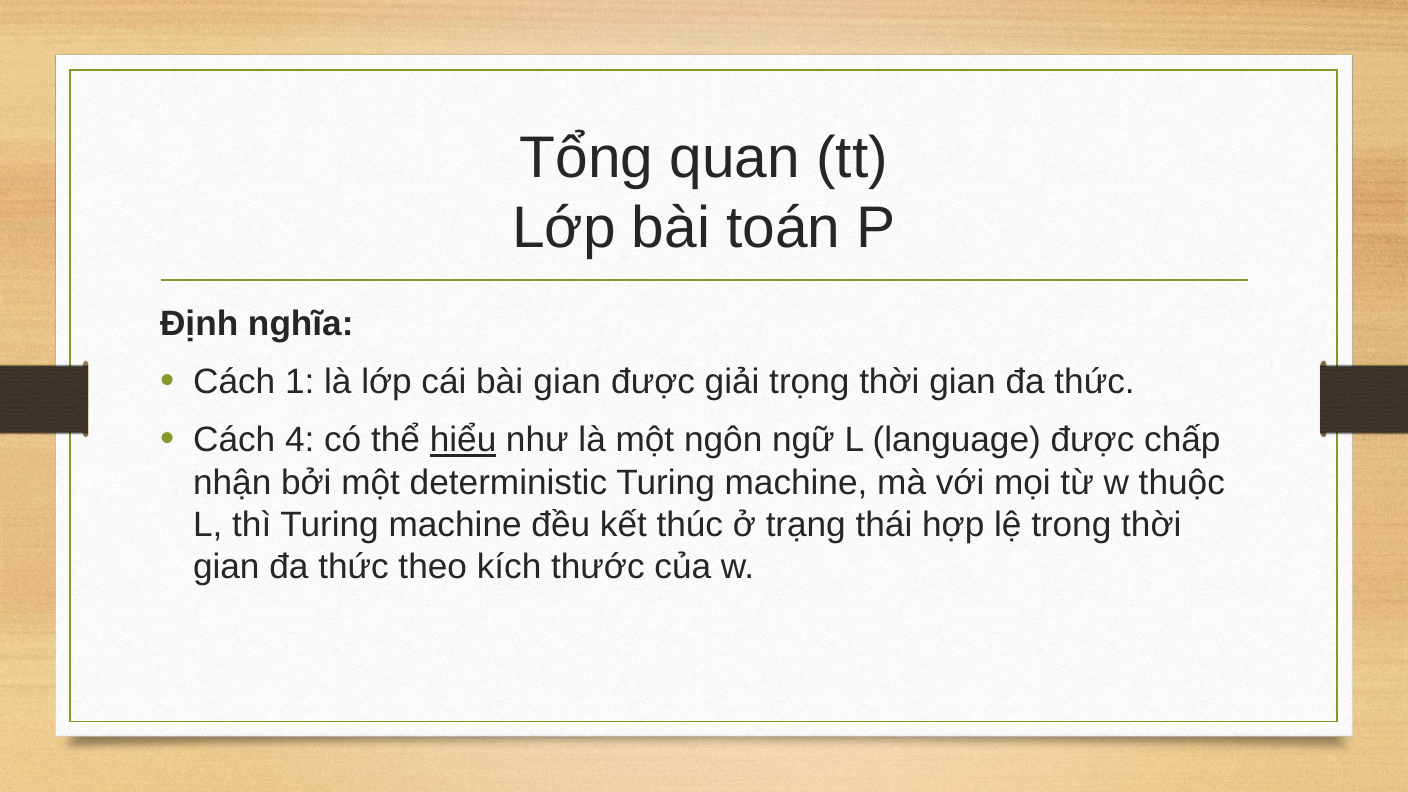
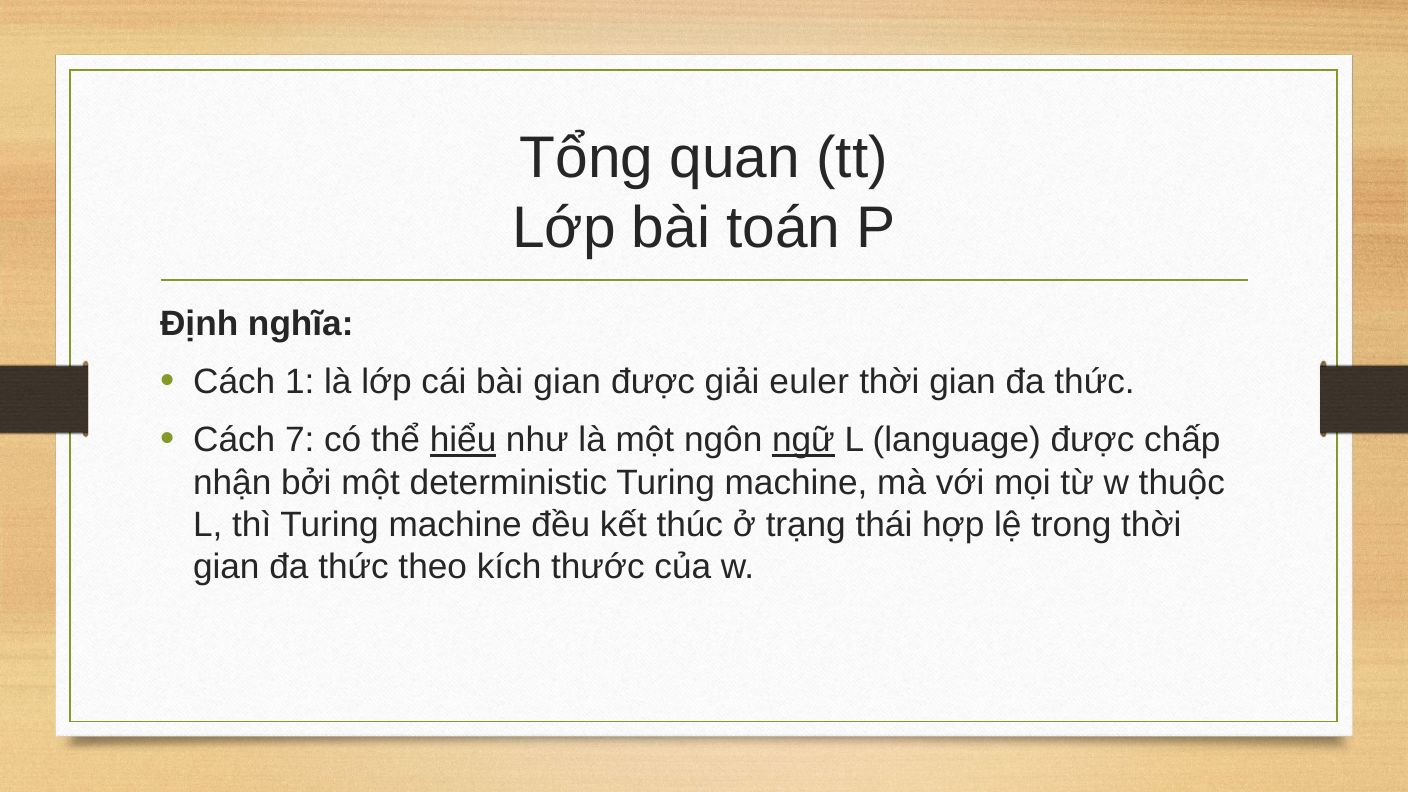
trọng: trọng -> euler (809, 382)
4: 4 -> 7 (300, 440)
ngữ underline: none -> present (803, 440)
